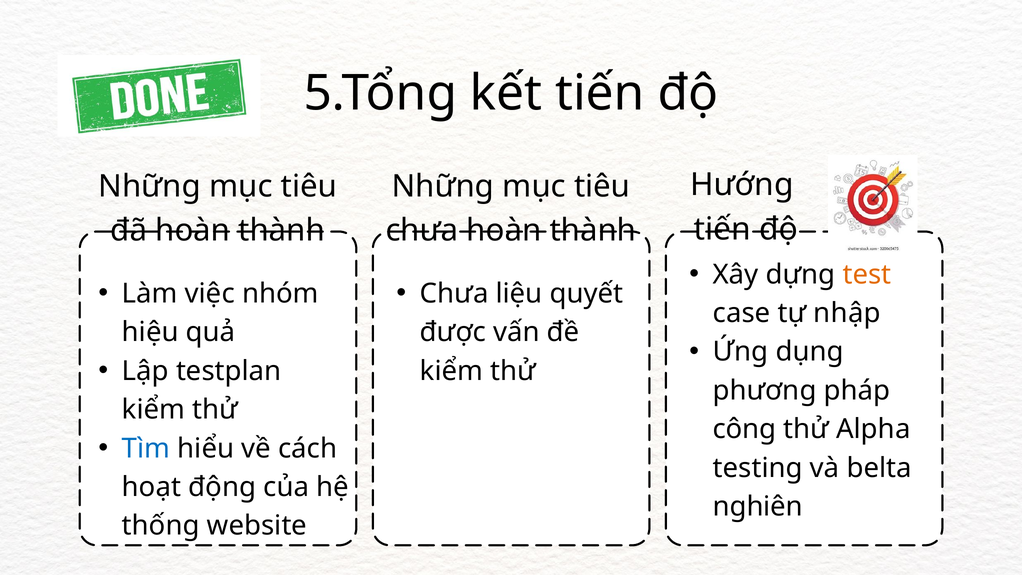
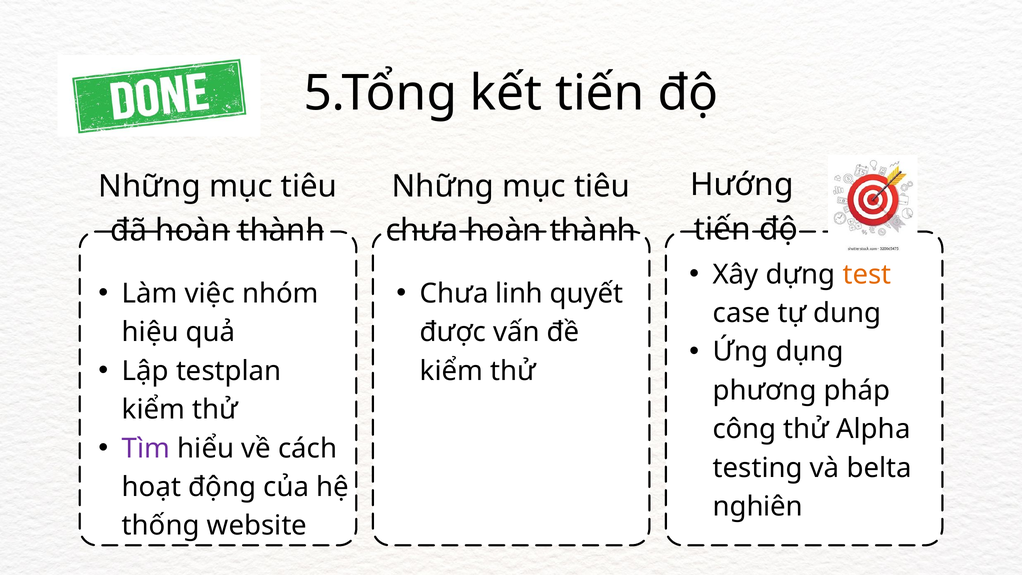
liệu: liệu -> linh (519, 294)
nhập: nhập -> dung (847, 313)
Tìm colour: blue -> purple (146, 448)
